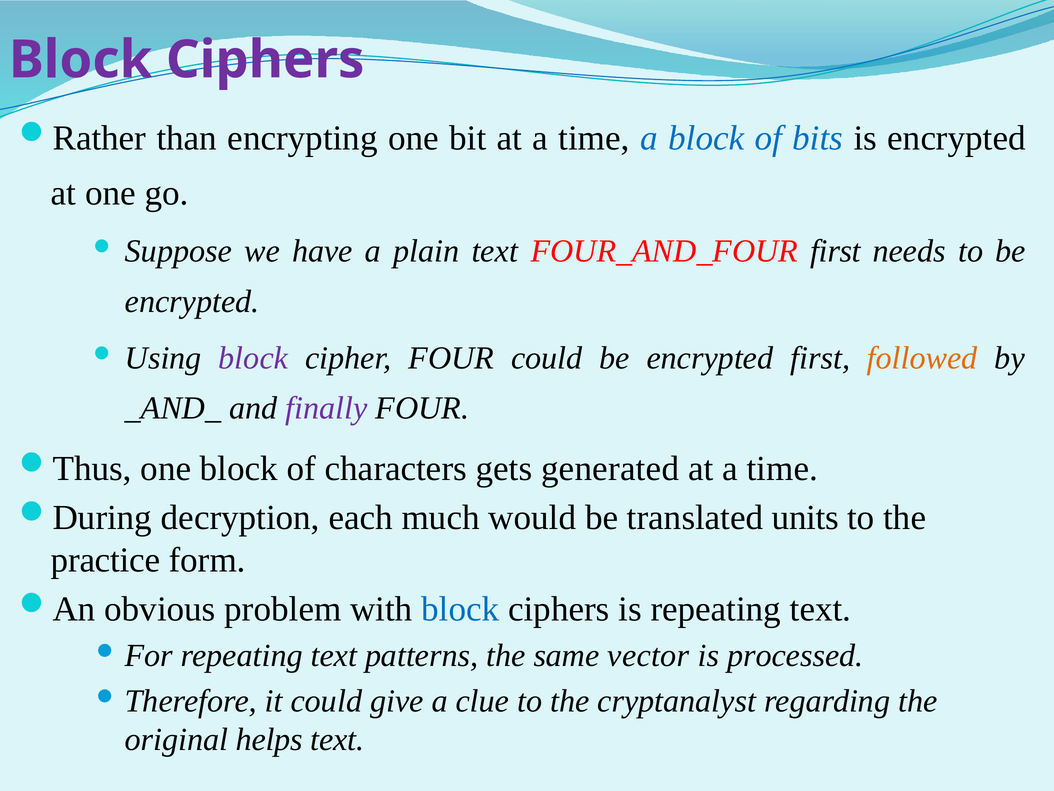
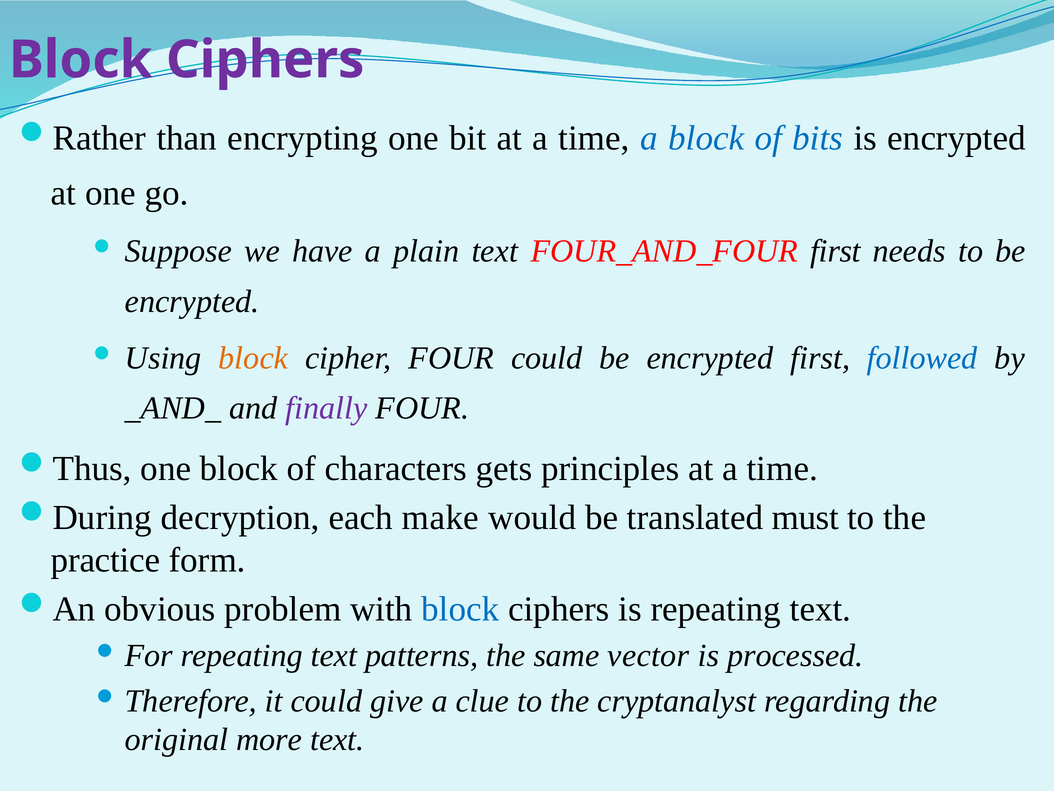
block colour: purple -> orange (253, 358)
followed colour: orange -> blue (922, 358)
generated: generated -> principles (610, 468)
much: much -> make (441, 517)
units: units -> must (805, 517)
helps: helps -> more (269, 739)
